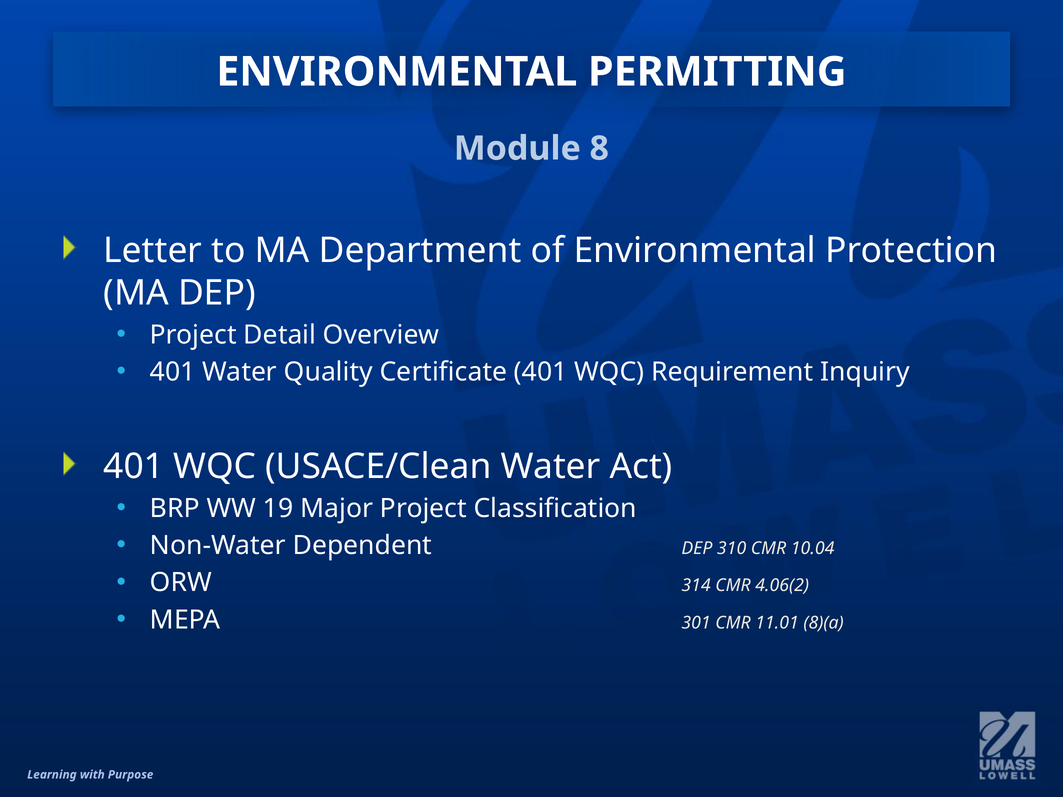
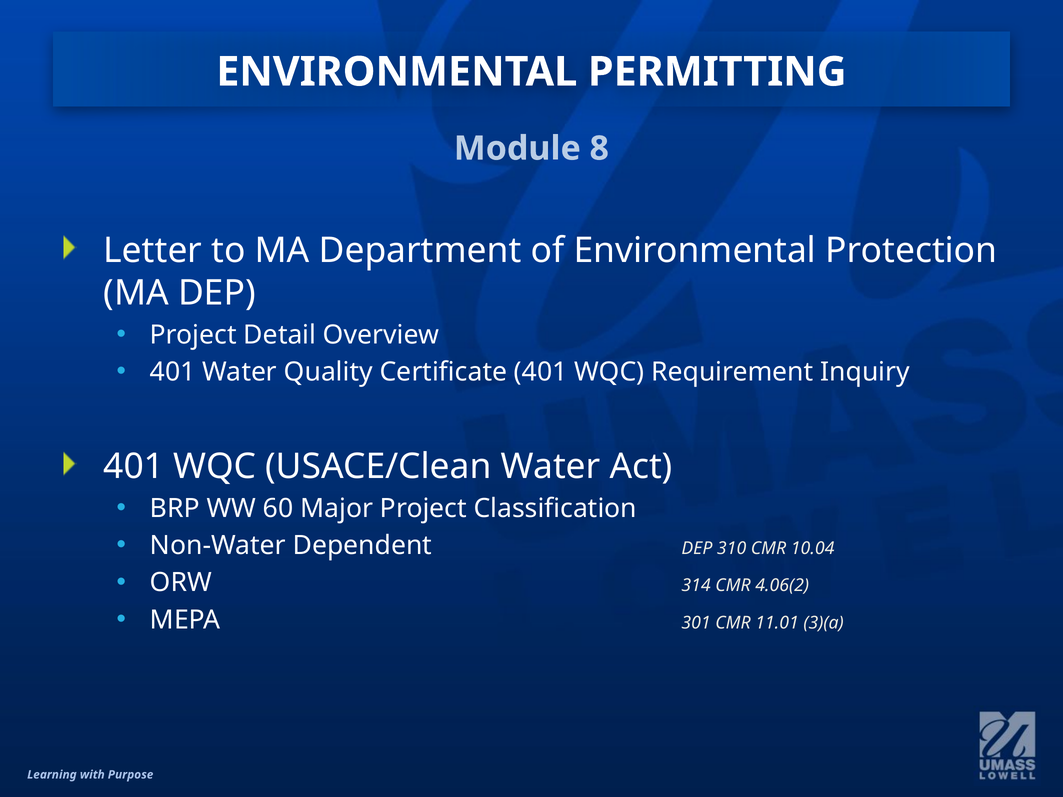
19: 19 -> 60 (278, 508)
8)(a: 8)(a -> 3)(a (824, 623)
